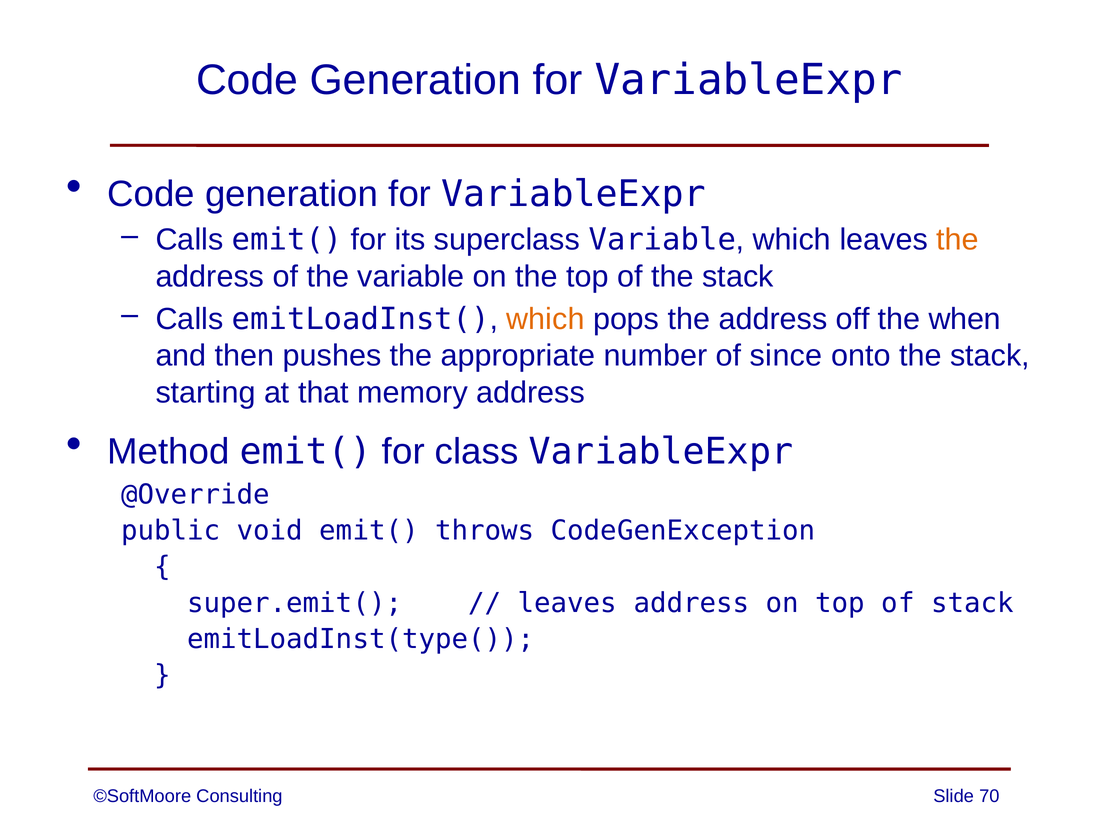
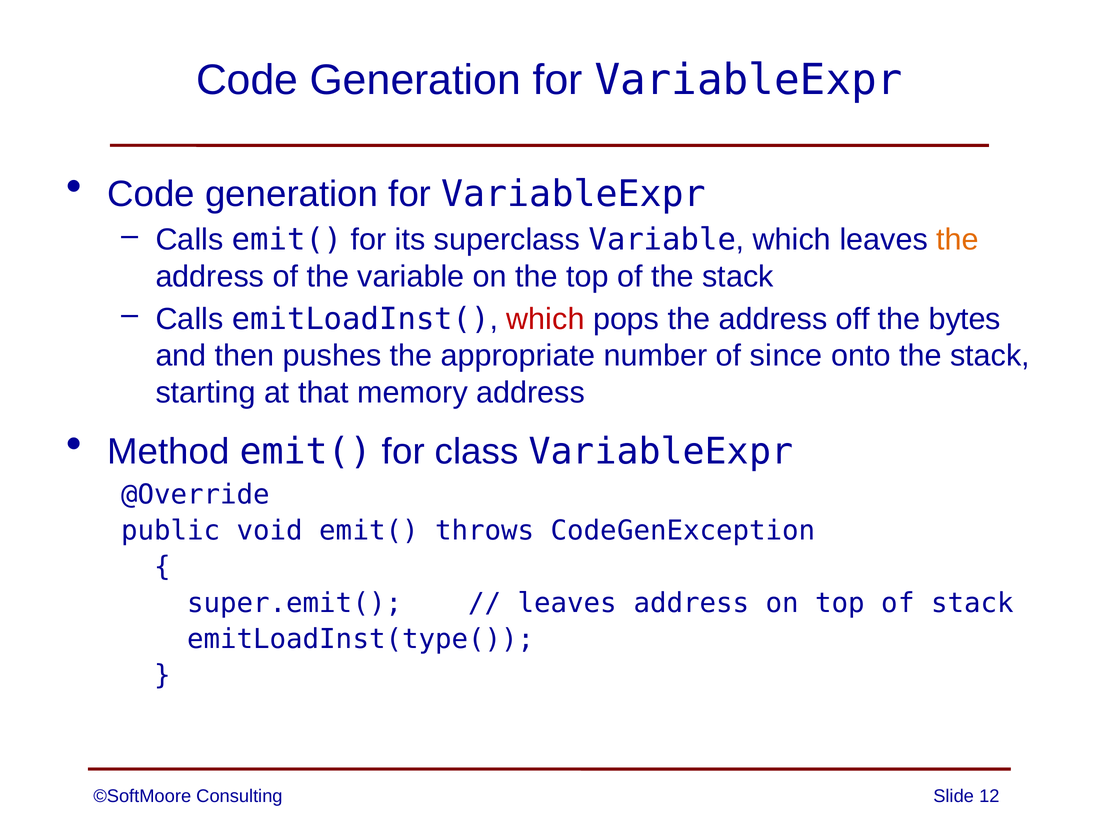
which colour: orange -> red (545, 319)
when: when -> bytes (965, 319)
70: 70 -> 12 (989, 796)
